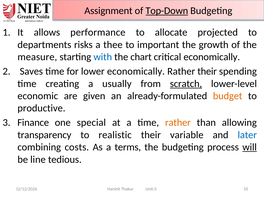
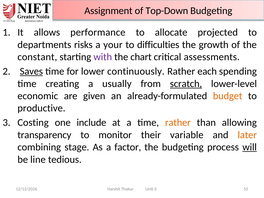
Top-Down underline: present -> none (167, 11)
thee: thee -> your (113, 45)
important: important -> difficulties (158, 45)
measure: measure -> constant (37, 57)
with colour: blue -> purple (103, 57)
critical economically: economically -> assessments (212, 57)
Saves underline: none -> present (31, 71)
lower economically: economically -> continuously (136, 71)
Rather their: their -> each (207, 71)
Finance: Finance -> Costing (33, 123)
special: special -> include (91, 123)
realistic: realistic -> monitor (115, 135)
later colour: blue -> orange (247, 135)
costs: costs -> stage (77, 147)
terms: terms -> factor (128, 147)
